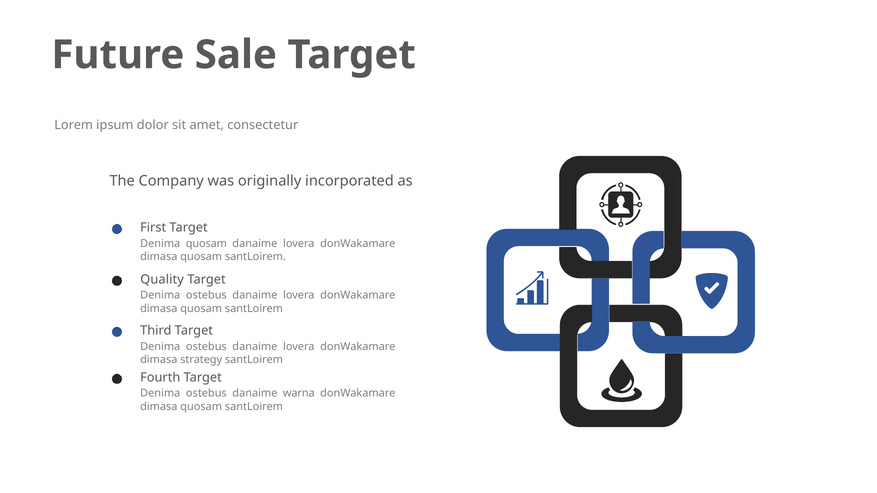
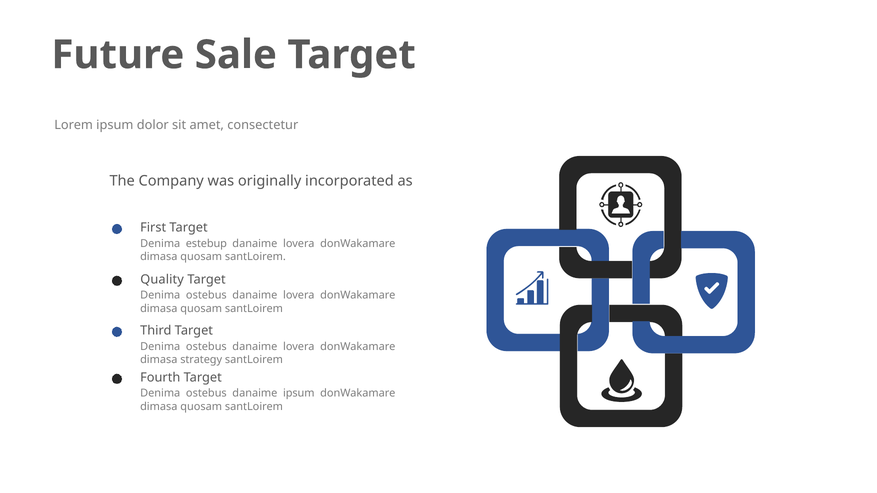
Denima quosam: quosam -> estebup (206, 244)
danaime warna: warna -> ipsum (299, 394)
